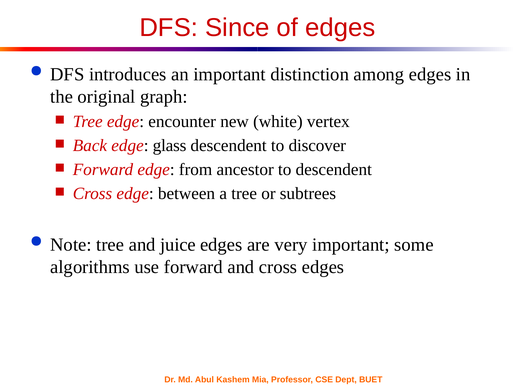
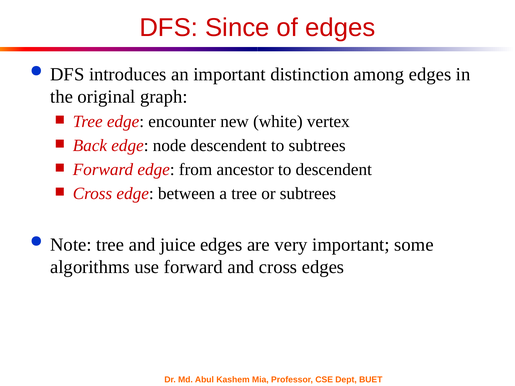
glass: glass -> node (169, 145)
to discover: discover -> subtrees (317, 145)
